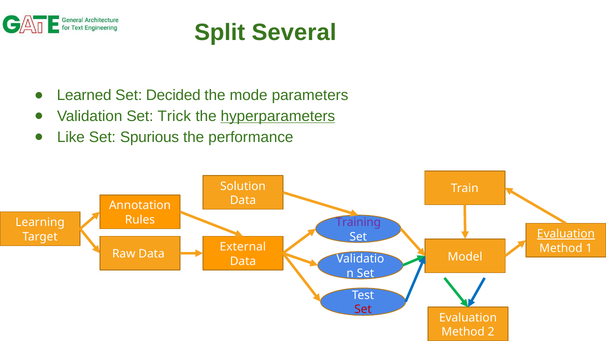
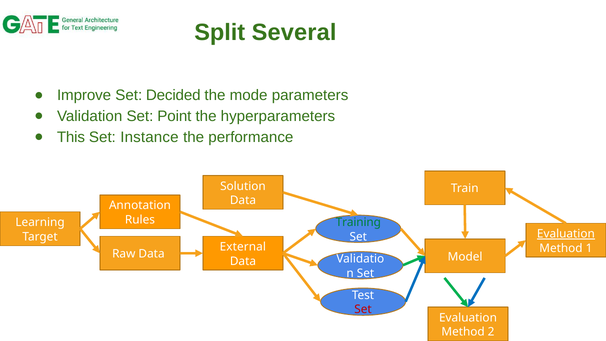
Learned: Learned -> Improve (84, 95)
Trick: Trick -> Point (174, 116)
hyperparameters underline: present -> none (278, 116)
Like: Like -> This (71, 137)
Spurious: Spurious -> Instance (149, 137)
Training colour: purple -> green (358, 222)
